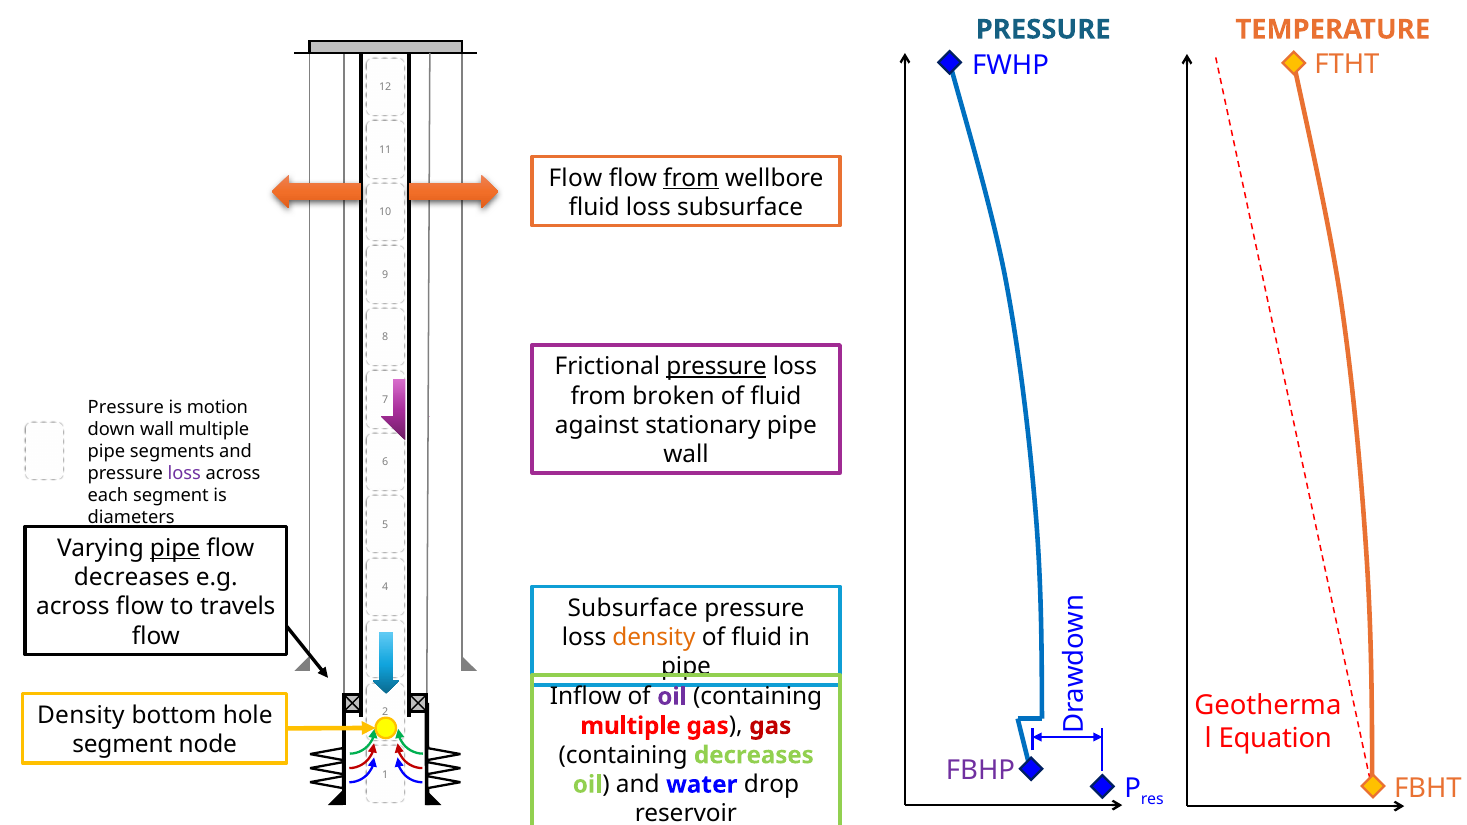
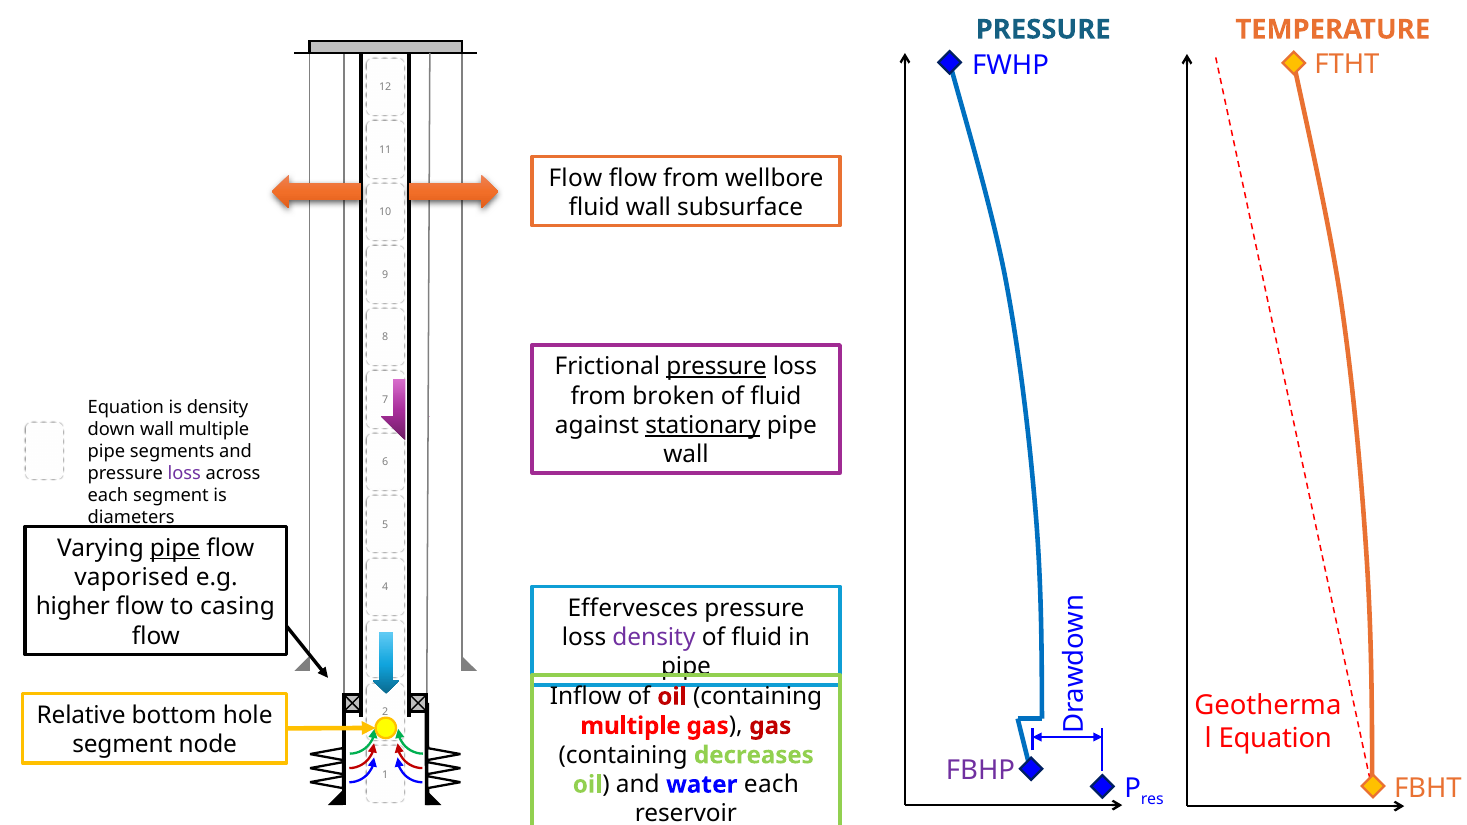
from underline: present -> none (691, 178)
fluid loss: loss -> wall (648, 207)
Pressure: Pressure -> Equation (126, 407)
is motion: motion -> density (217, 407)
stationary underline: none -> present (703, 425)
decreases: decreases -> vaporised (132, 578)
across: across -> higher (73, 607)
travels: travels -> casing (238, 607)
Subsurface: Subsurface -> Effervesces (633, 608)
density colour: orange -> purple (654, 638)
oil colour: purple -> red (672, 697)
Density: Density -> Relative (81, 716)
water drop: drop -> each (772, 785)
